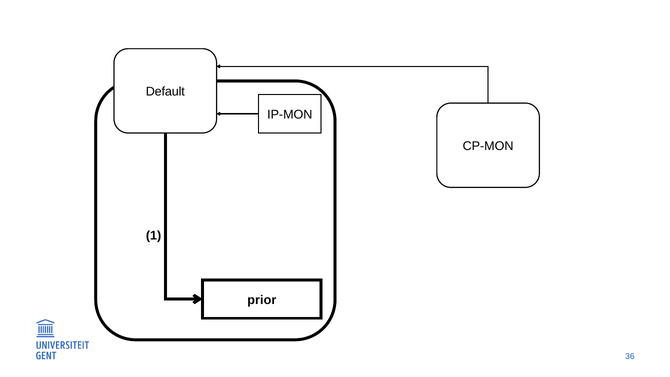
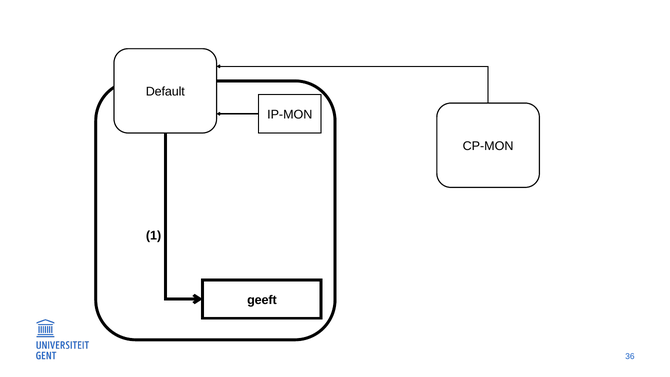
prior: prior -> geeft (262, 300)
